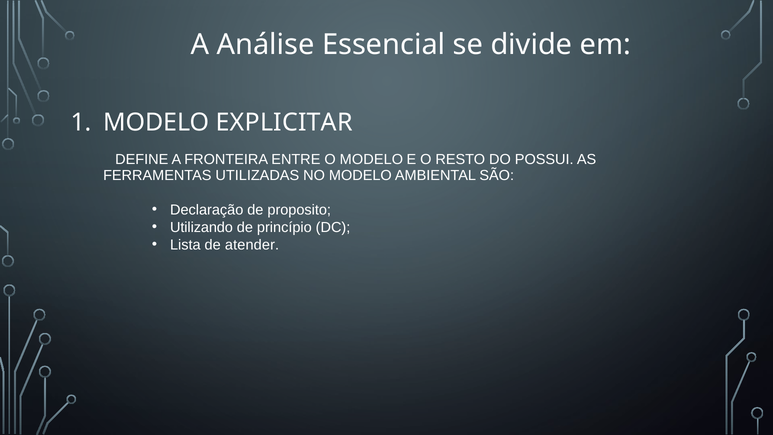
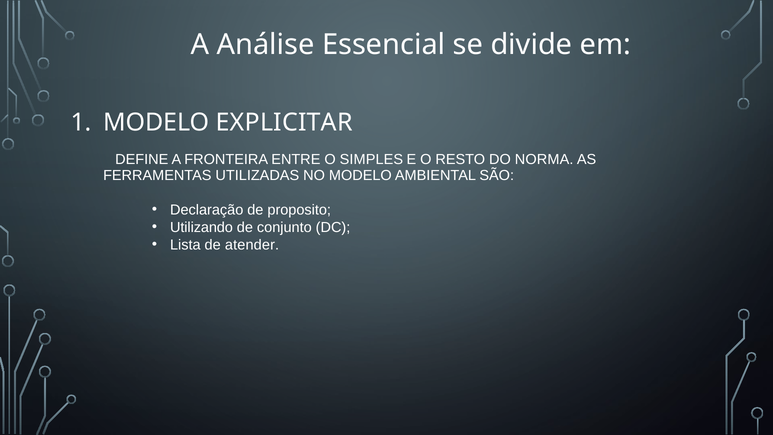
O MODELO: MODELO -> SIMPLES (371, 159)
POSSUI: POSSUI -> NORMA (544, 159)
princípio: princípio -> conjunto (284, 227)
